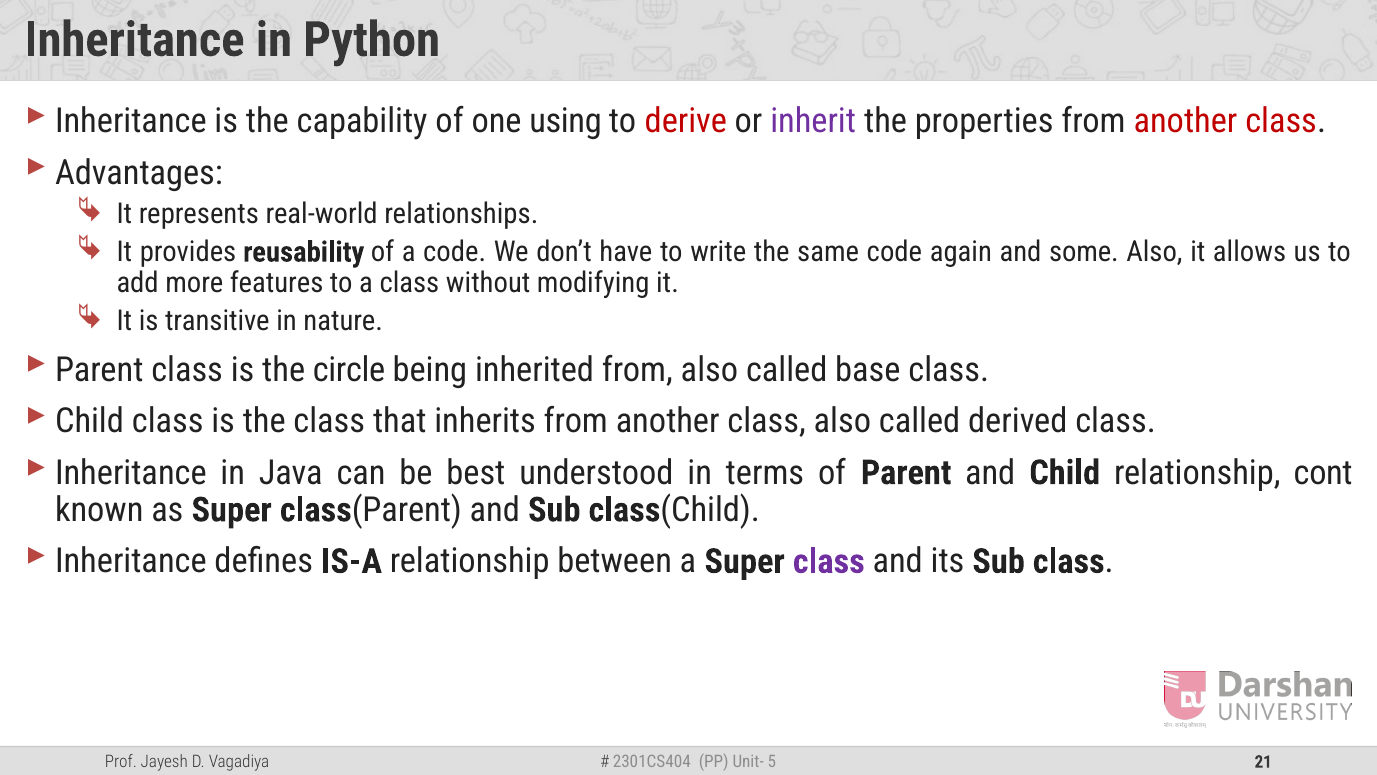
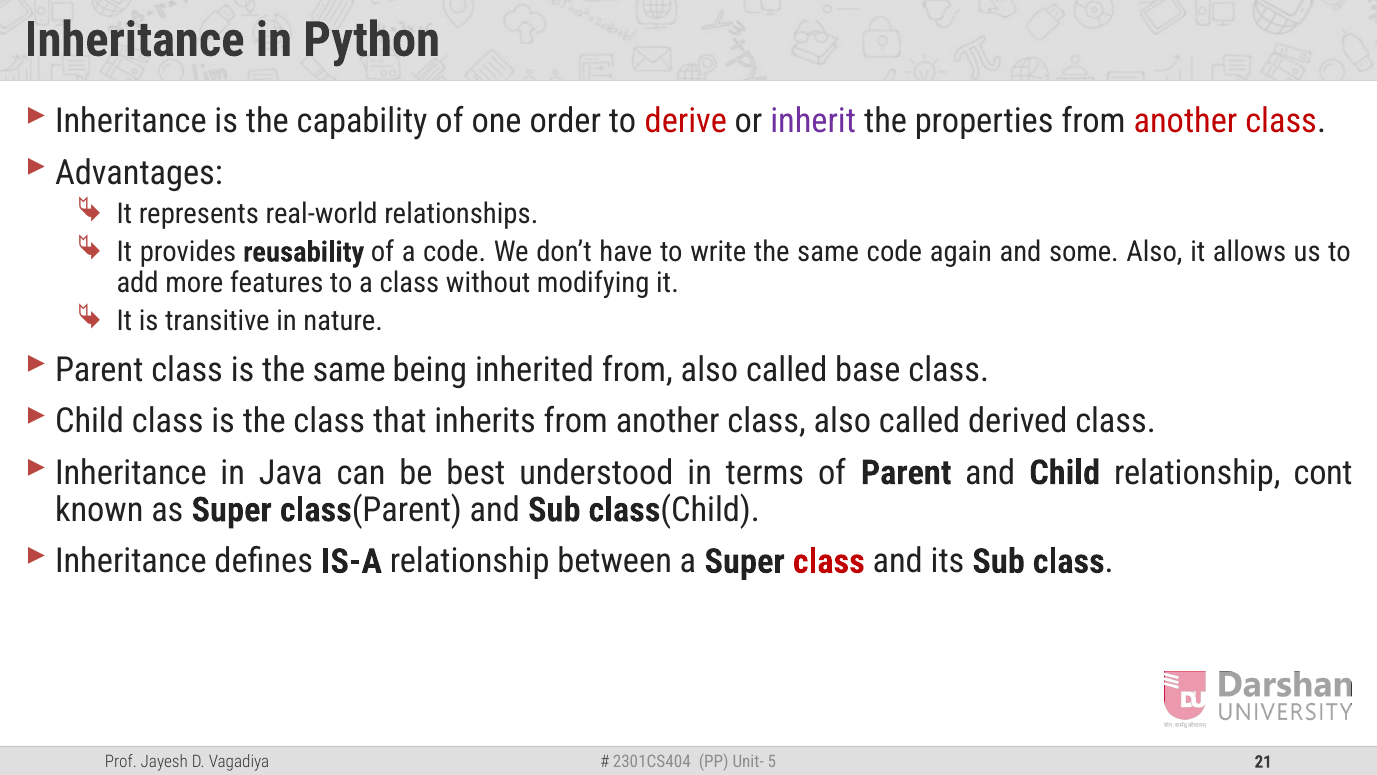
using: using -> order (565, 121)
is the circle: circle -> same (349, 369)
class colour: purple -> red (829, 561)
